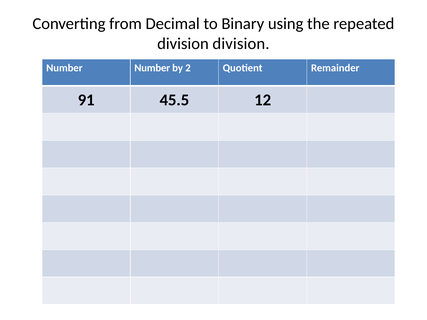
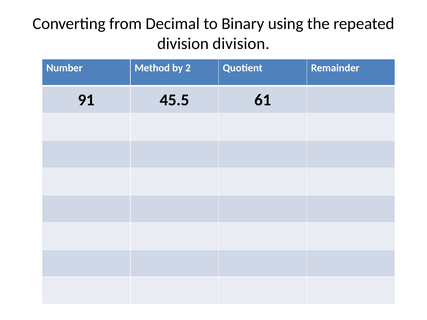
Number Number: Number -> Method (152, 68)
12: 12 -> 61 (263, 100)
